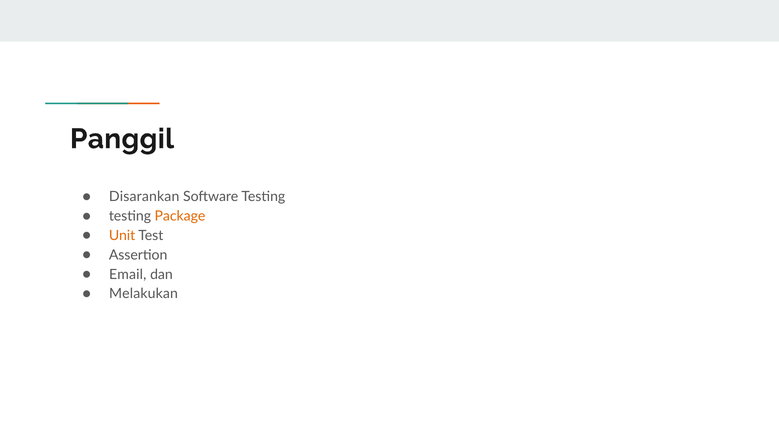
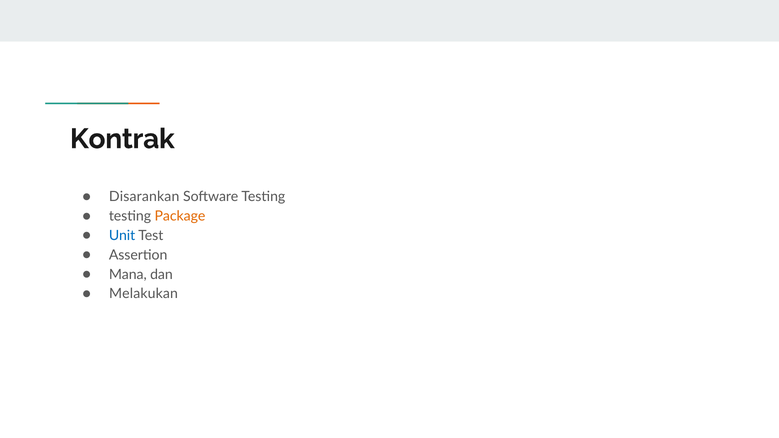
Panggil: Panggil -> Kontrak (122, 139)
Unit colour: orange -> blue (122, 236)
Email: Email -> Mana (128, 275)
